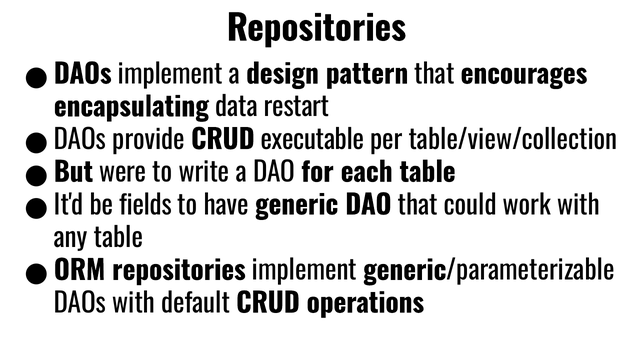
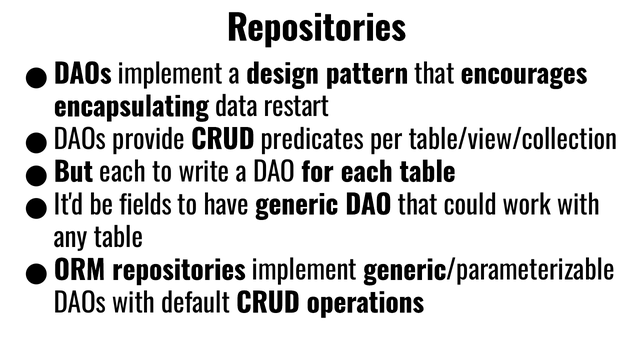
executable: executable -> predicates (312, 140)
were: were -> each (123, 173)
